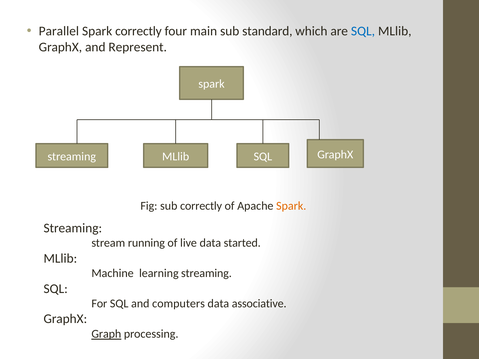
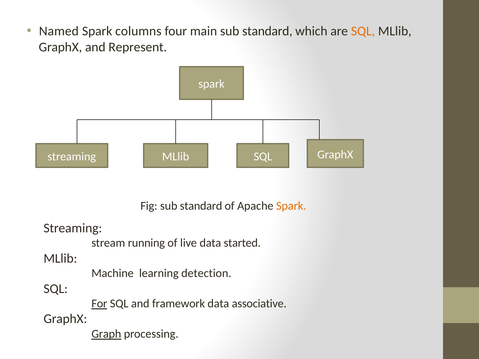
Parallel: Parallel -> Named (59, 31)
Spark correctly: correctly -> columns (138, 31)
SQL colour: blue -> orange (363, 31)
Fig sub correctly: correctly -> standard (201, 206)
learning streaming: streaming -> detection (206, 274)
For underline: none -> present (99, 304)
computers: computers -> framework (179, 304)
